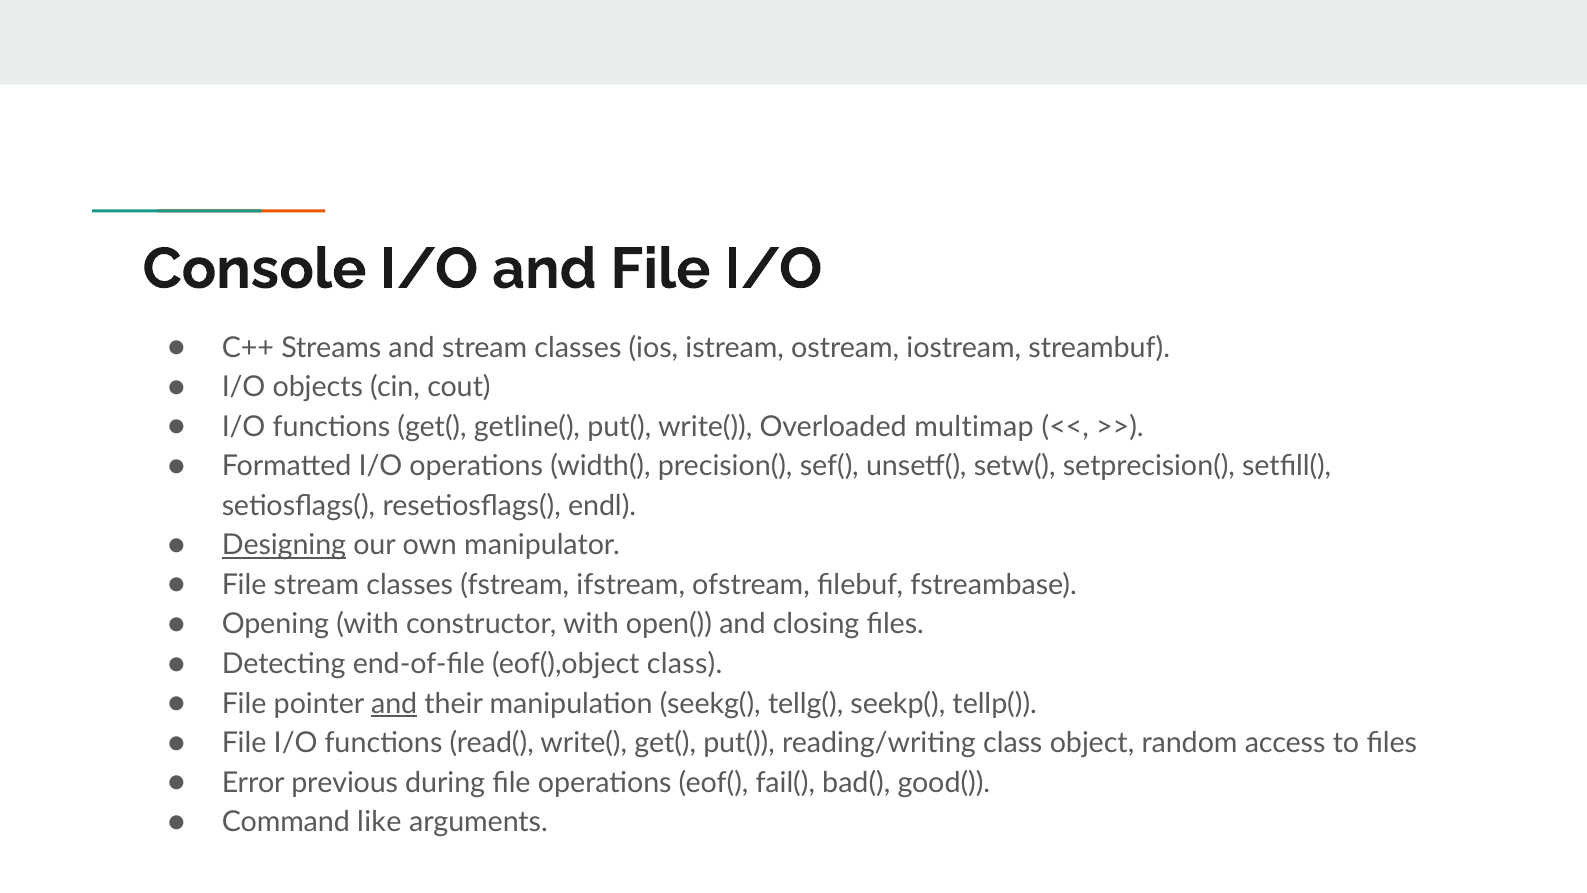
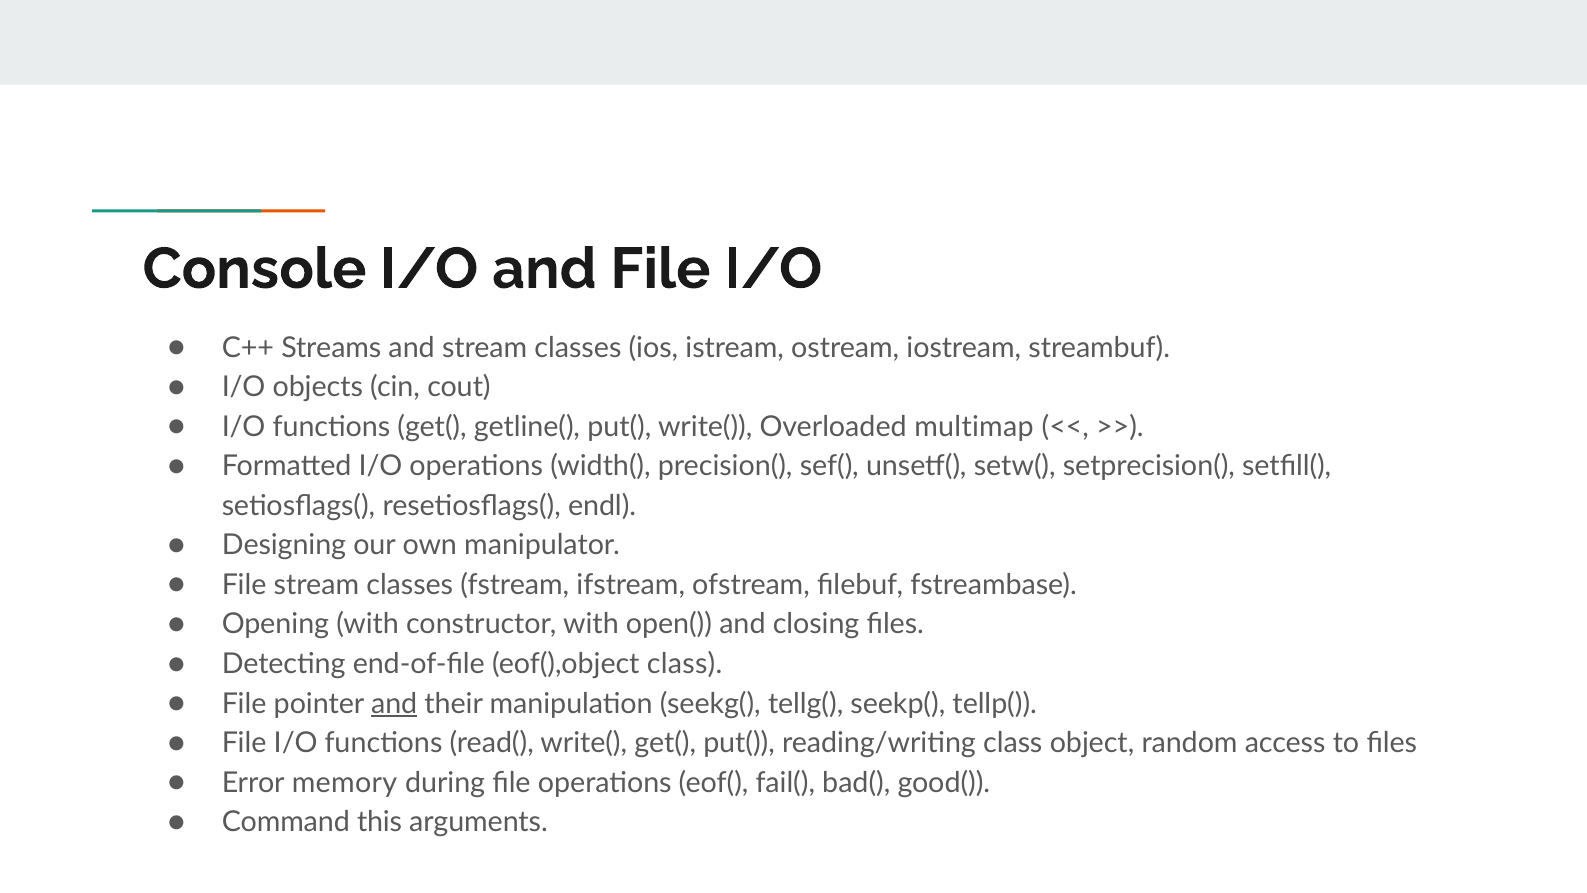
Designing underline: present -> none (284, 545)
previous: previous -> memory (344, 783)
like: like -> this (380, 822)
